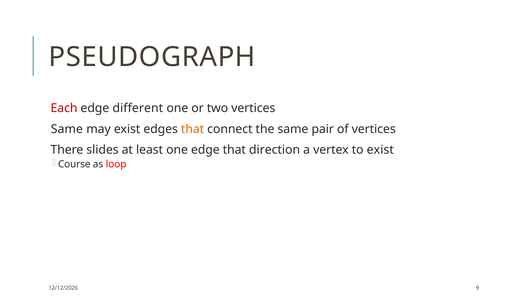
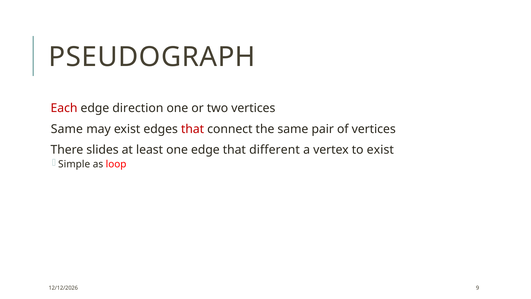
different: different -> direction (138, 108)
that colour: orange -> red (193, 129)
direction: direction -> different (275, 150)
Course: Course -> Simple (74, 164)
